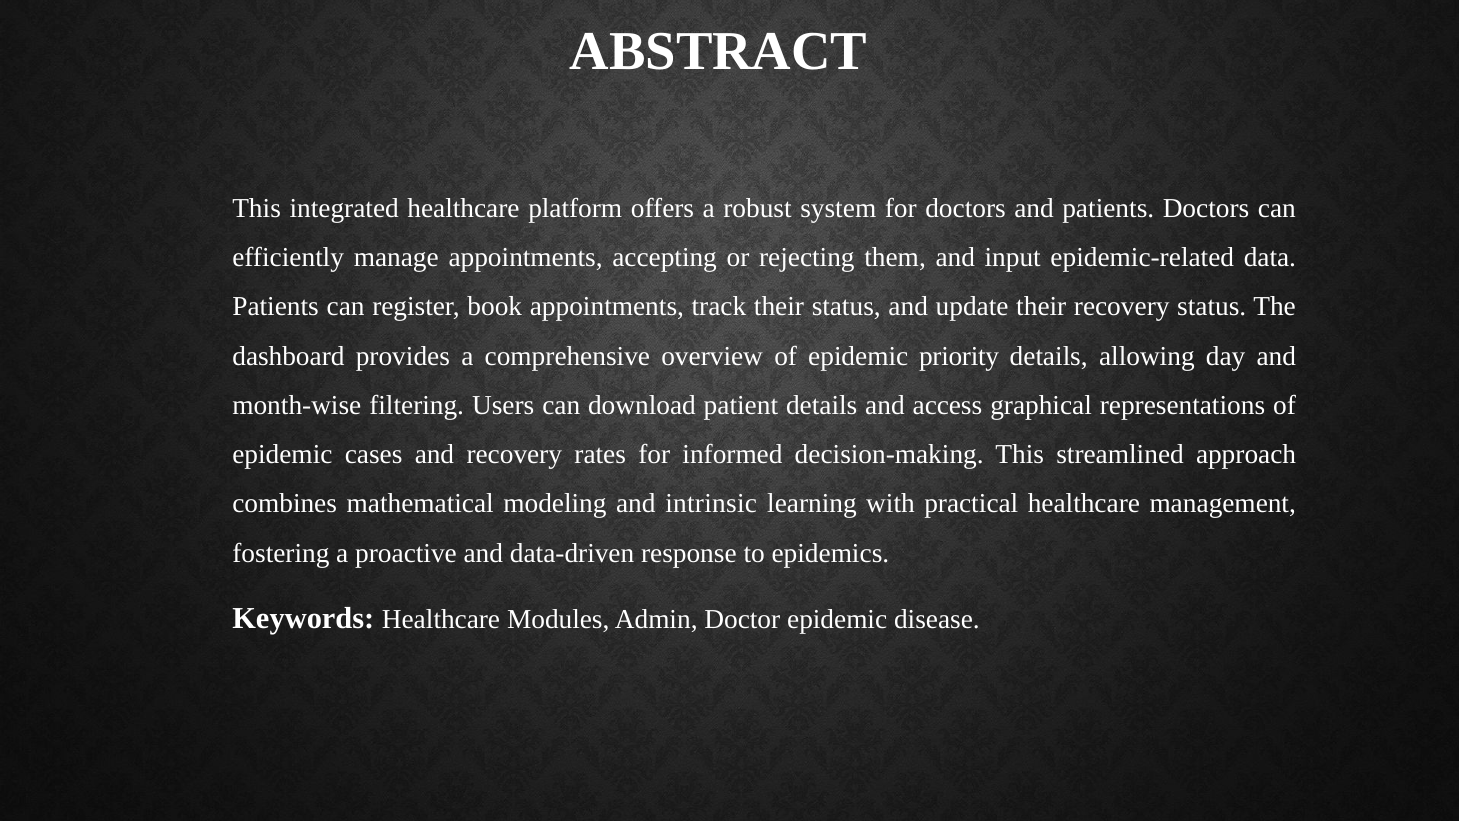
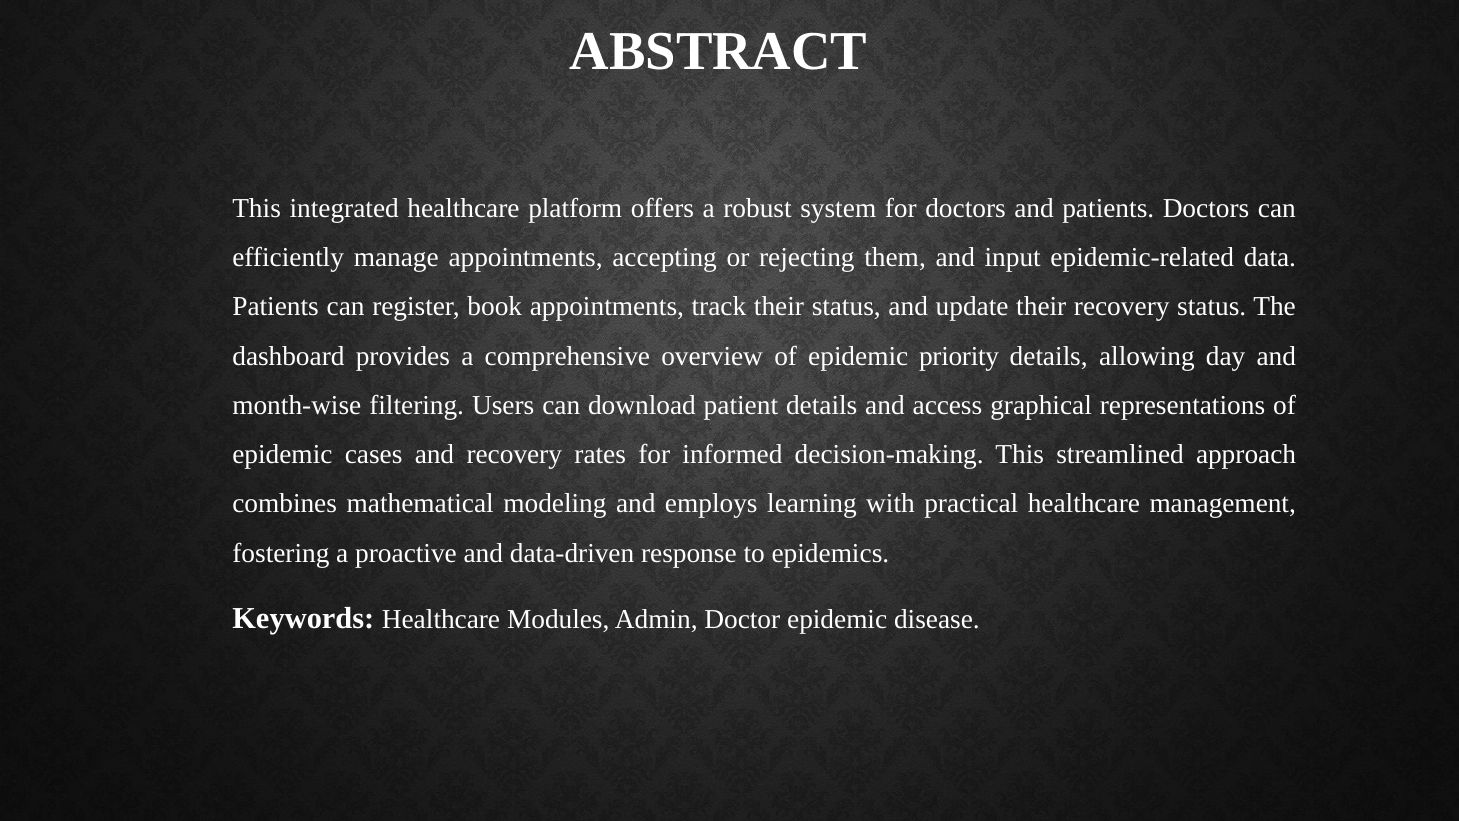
intrinsic: intrinsic -> employs (711, 504)
